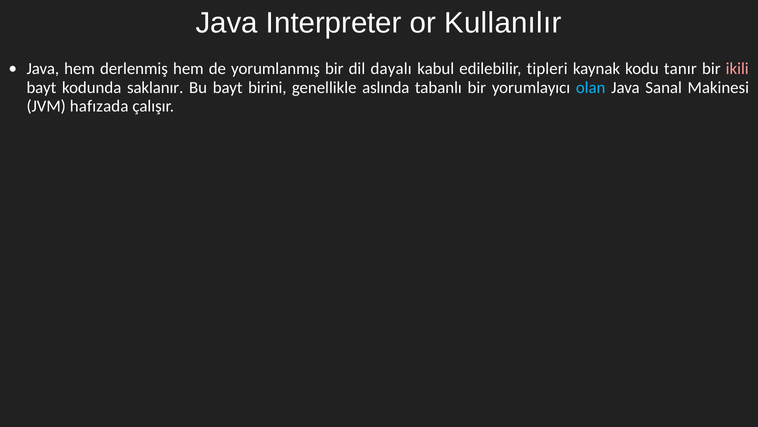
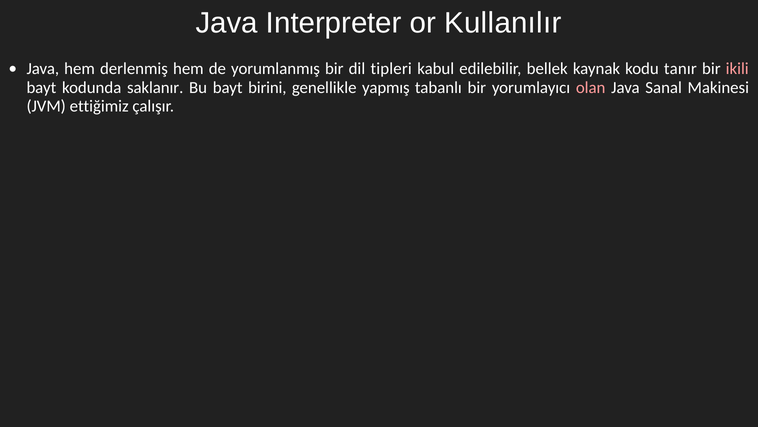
dayalı: dayalı -> tipleri (391, 69)
tipleri: tipleri -> bellek (547, 69)
aslında: aslında -> yapmış (386, 87)
olan colour: light blue -> pink (591, 87)
hafızada: hafızada -> ettiğimiz (99, 106)
